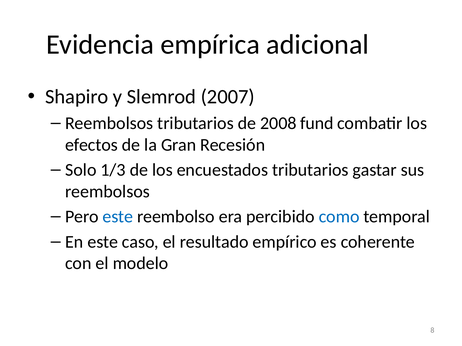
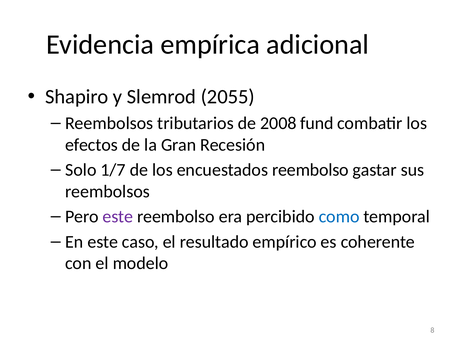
2007: 2007 -> 2055 (228, 97)
1/3: 1/3 -> 1/7 (113, 170)
encuestados tributarios: tributarios -> reembolso (310, 170)
este colour: blue -> purple (118, 217)
